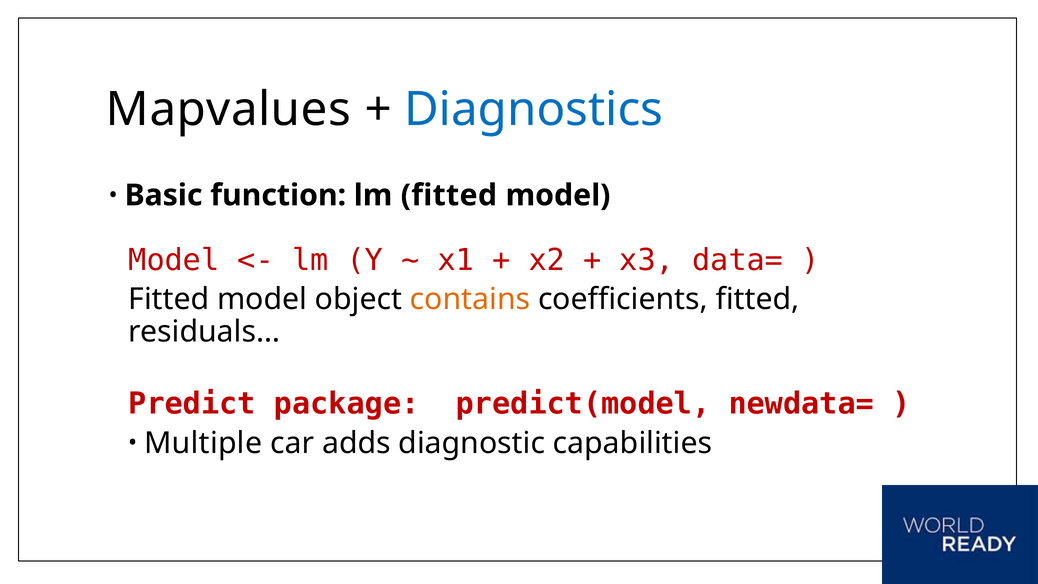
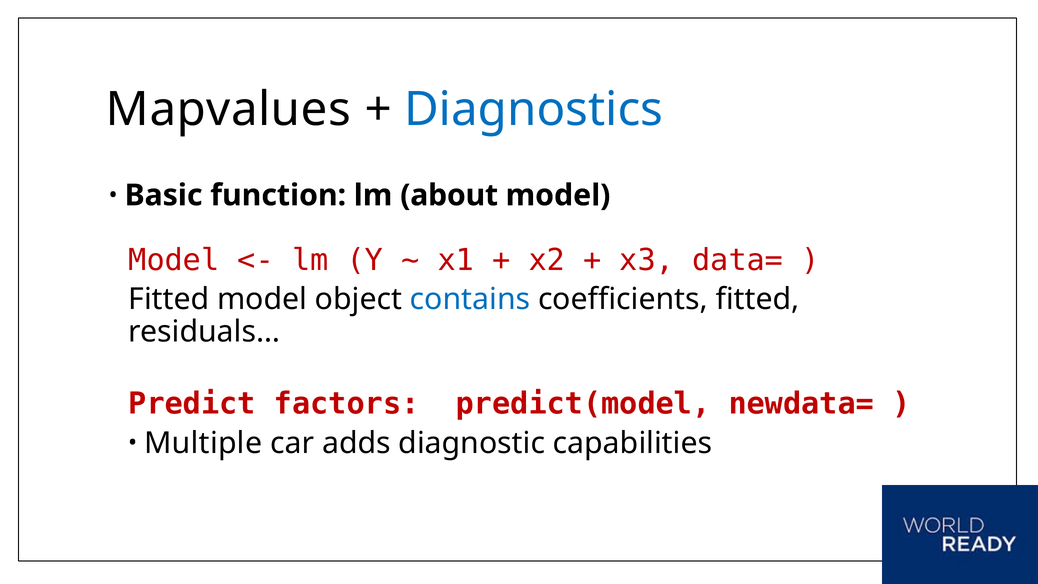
lm fitted: fitted -> about (449, 195)
contains colour: orange -> blue (470, 299)
package: package -> factors (347, 404)
